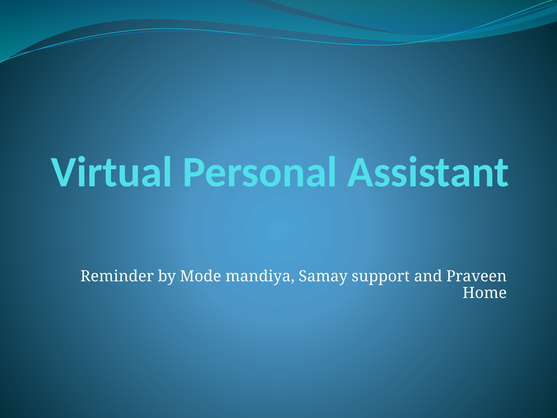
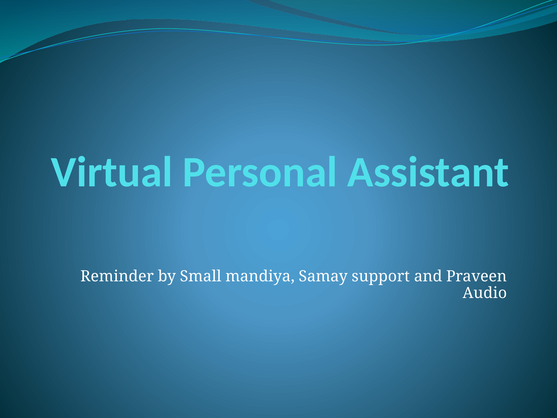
Mode: Mode -> Small (201, 276)
Home: Home -> Audio (485, 293)
